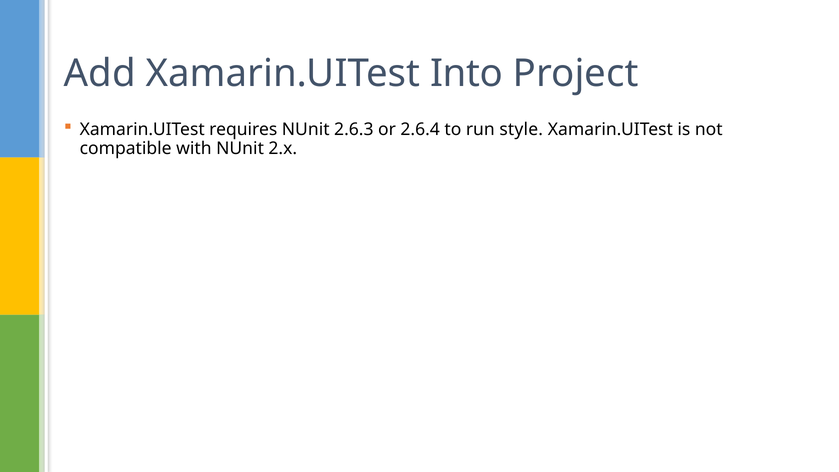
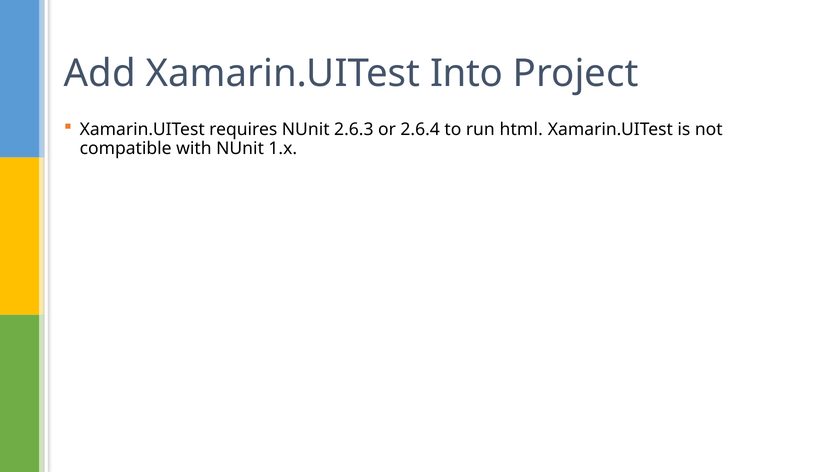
style: style -> html (521, 130)
2.x: 2.x -> 1.x (283, 148)
